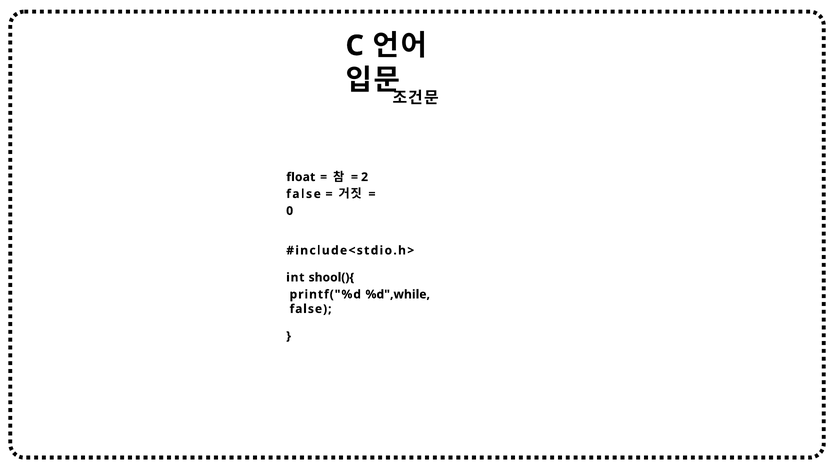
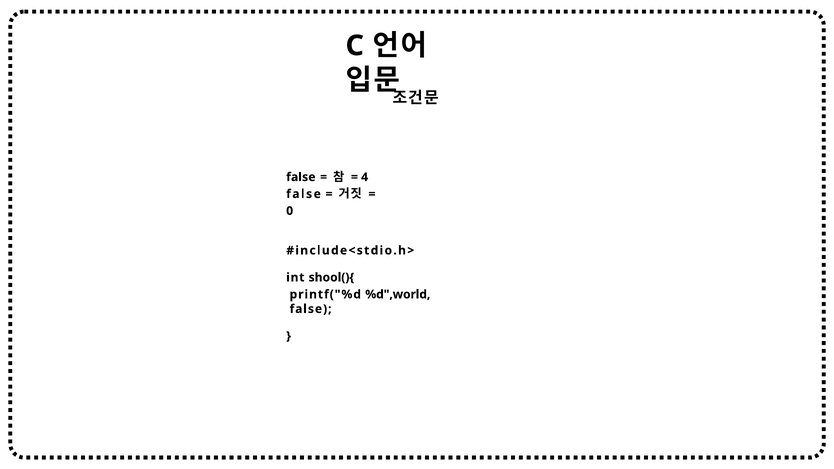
float: float -> false (301, 177)
2: 2 -> 4 (365, 177)
%d",while: %d",while -> %d",world (398, 294)
